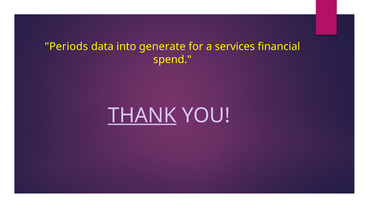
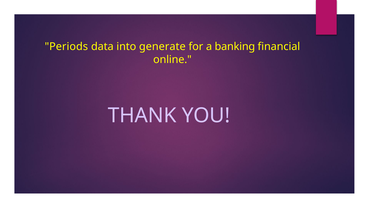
services: services -> banking (235, 46)
spend: spend -> online (172, 59)
THANK underline: present -> none (142, 115)
